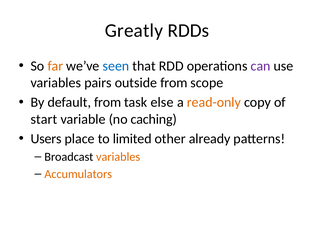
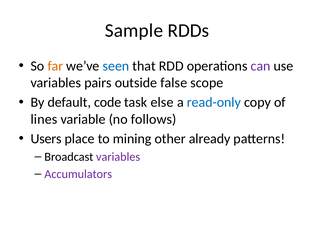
Greatly: Greatly -> Sample (134, 30)
outside from: from -> false (174, 83)
default from: from -> code (108, 102)
read-only colour: orange -> blue (214, 102)
start: start -> lines (44, 119)
caching: caching -> follows (154, 119)
limited: limited -> mining (132, 138)
variables colour: orange -> purple (118, 156)
Accumulators colour: orange -> purple (78, 174)
